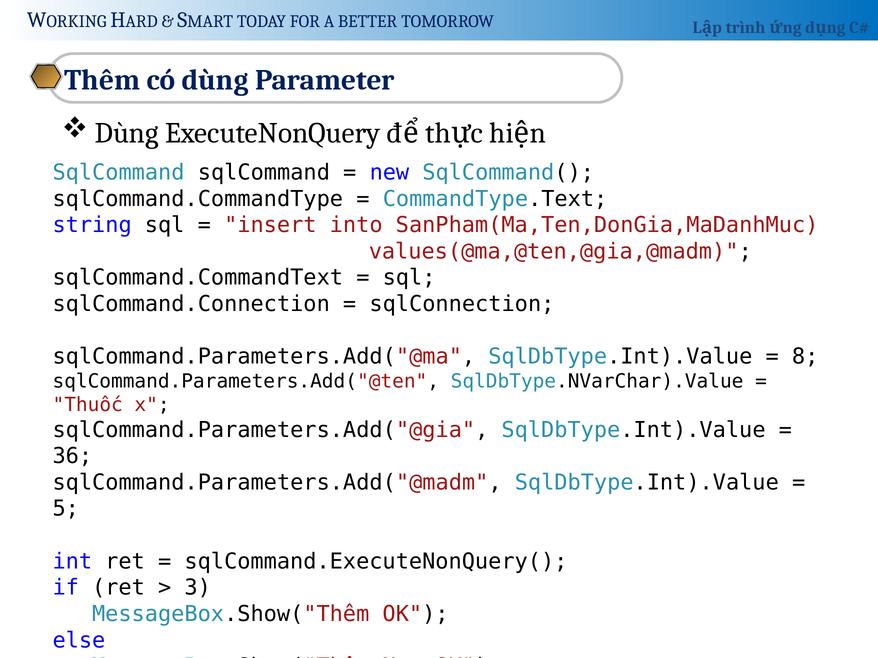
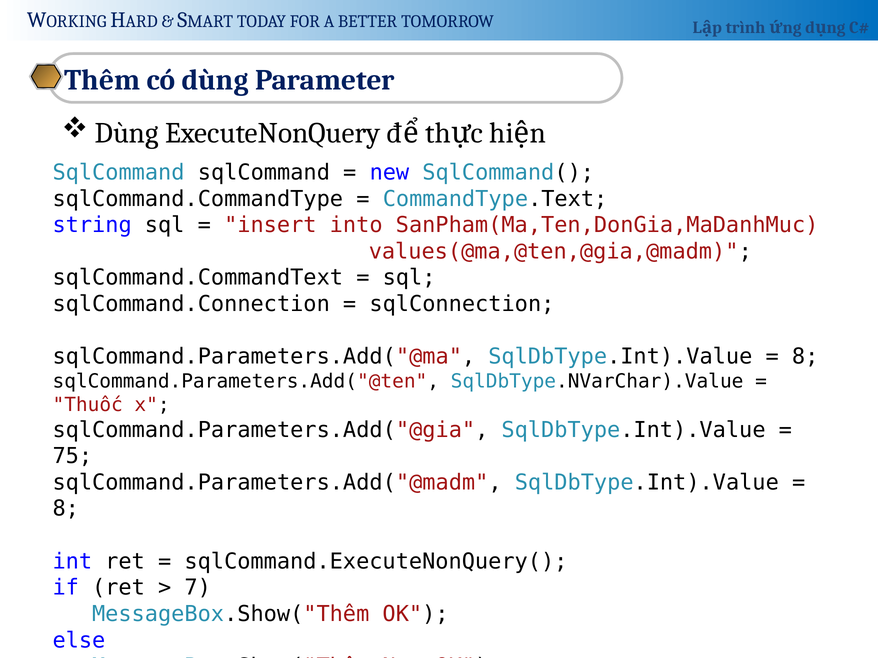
36: 36 -> 75 (72, 456)
5: 5 -> 8 (66, 509)
3: 3 -> 7 (198, 588)
